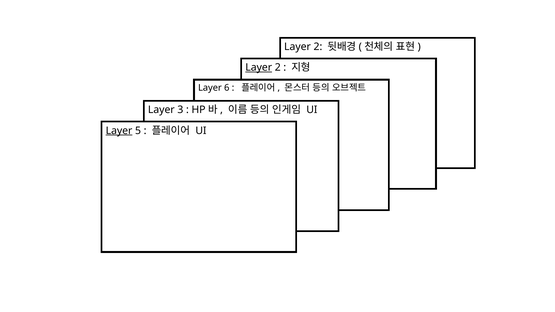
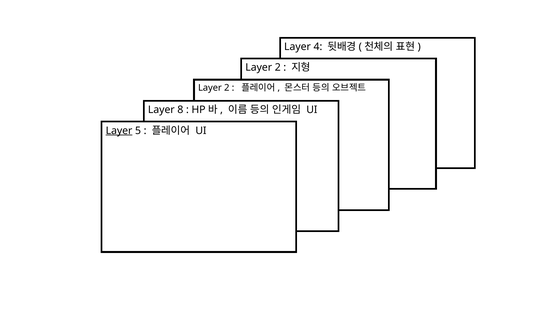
2: 2 -> 4 (318, 47)
Layer underline: present -> none (259, 68)
6: 6 -> 2 (227, 88)
3: 3 -> 8 (180, 110)
